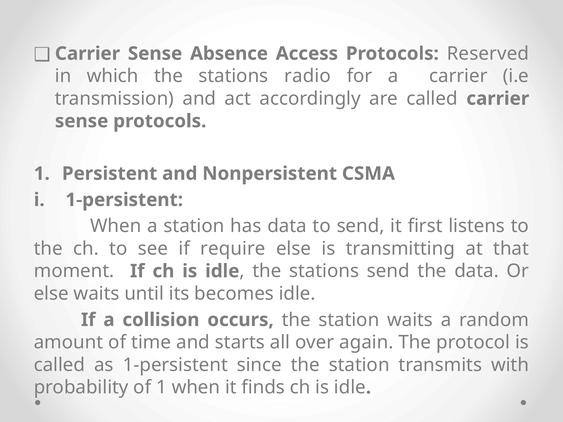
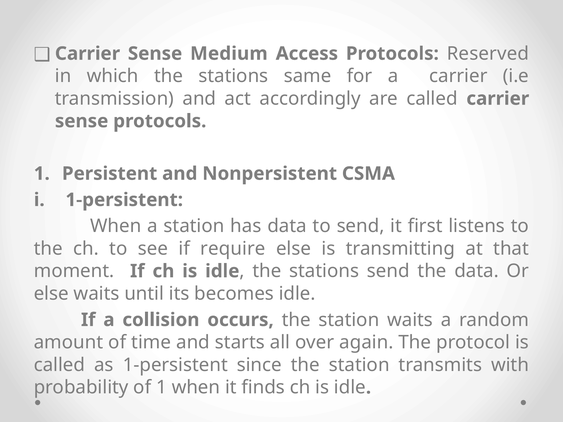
Absence: Absence -> Medium (229, 54)
radio: radio -> same (308, 76)
